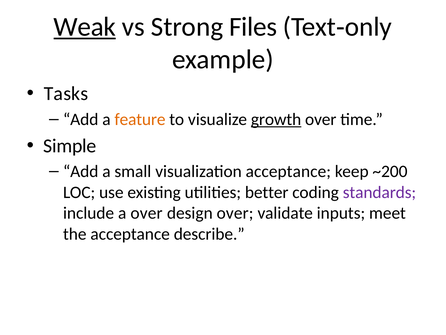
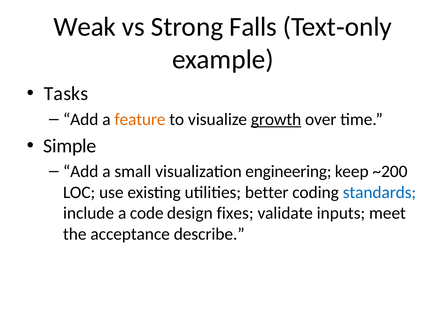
Weak underline: present -> none (85, 27)
Files: Files -> Falls (253, 27)
visualization acceptance: acceptance -> engineering (288, 171)
standards colour: purple -> blue (379, 192)
a over: over -> code (147, 213)
design over: over -> fixes (235, 213)
